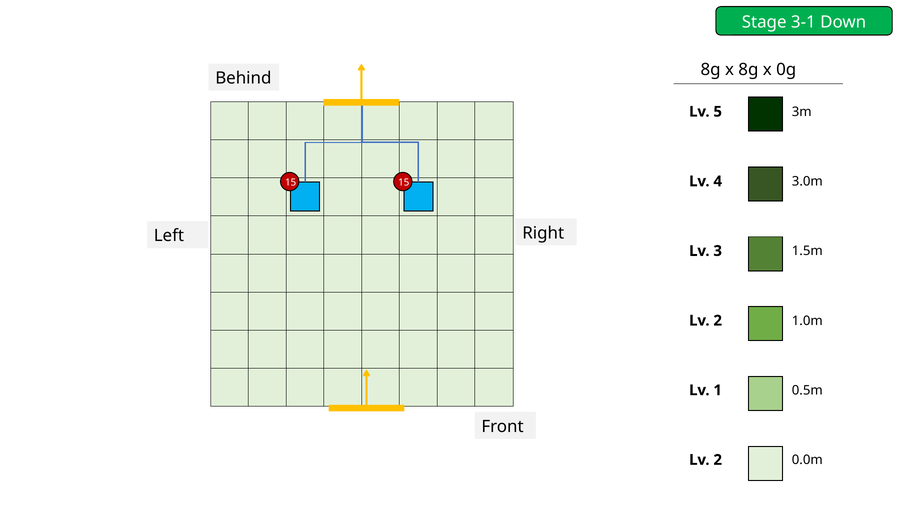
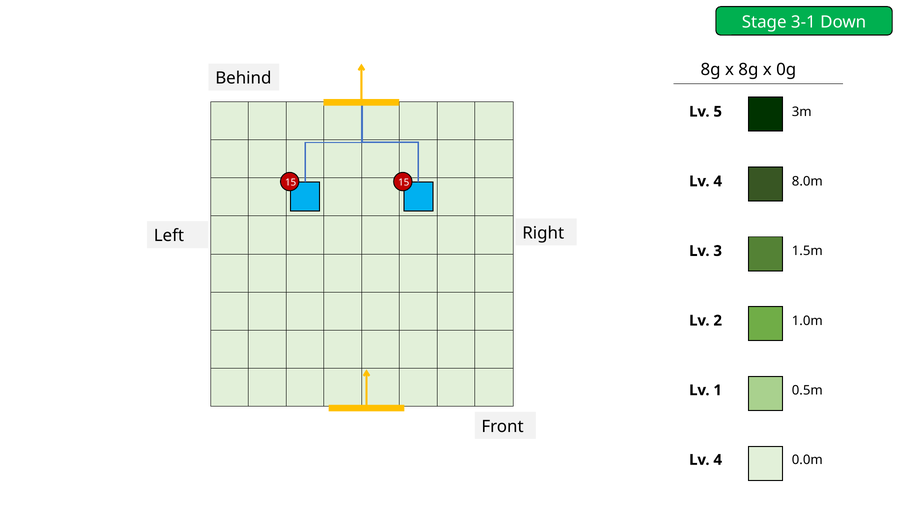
3.0m: 3.0m -> 8.0m (807, 181)
2: 2 -> 4 (718, 460)
